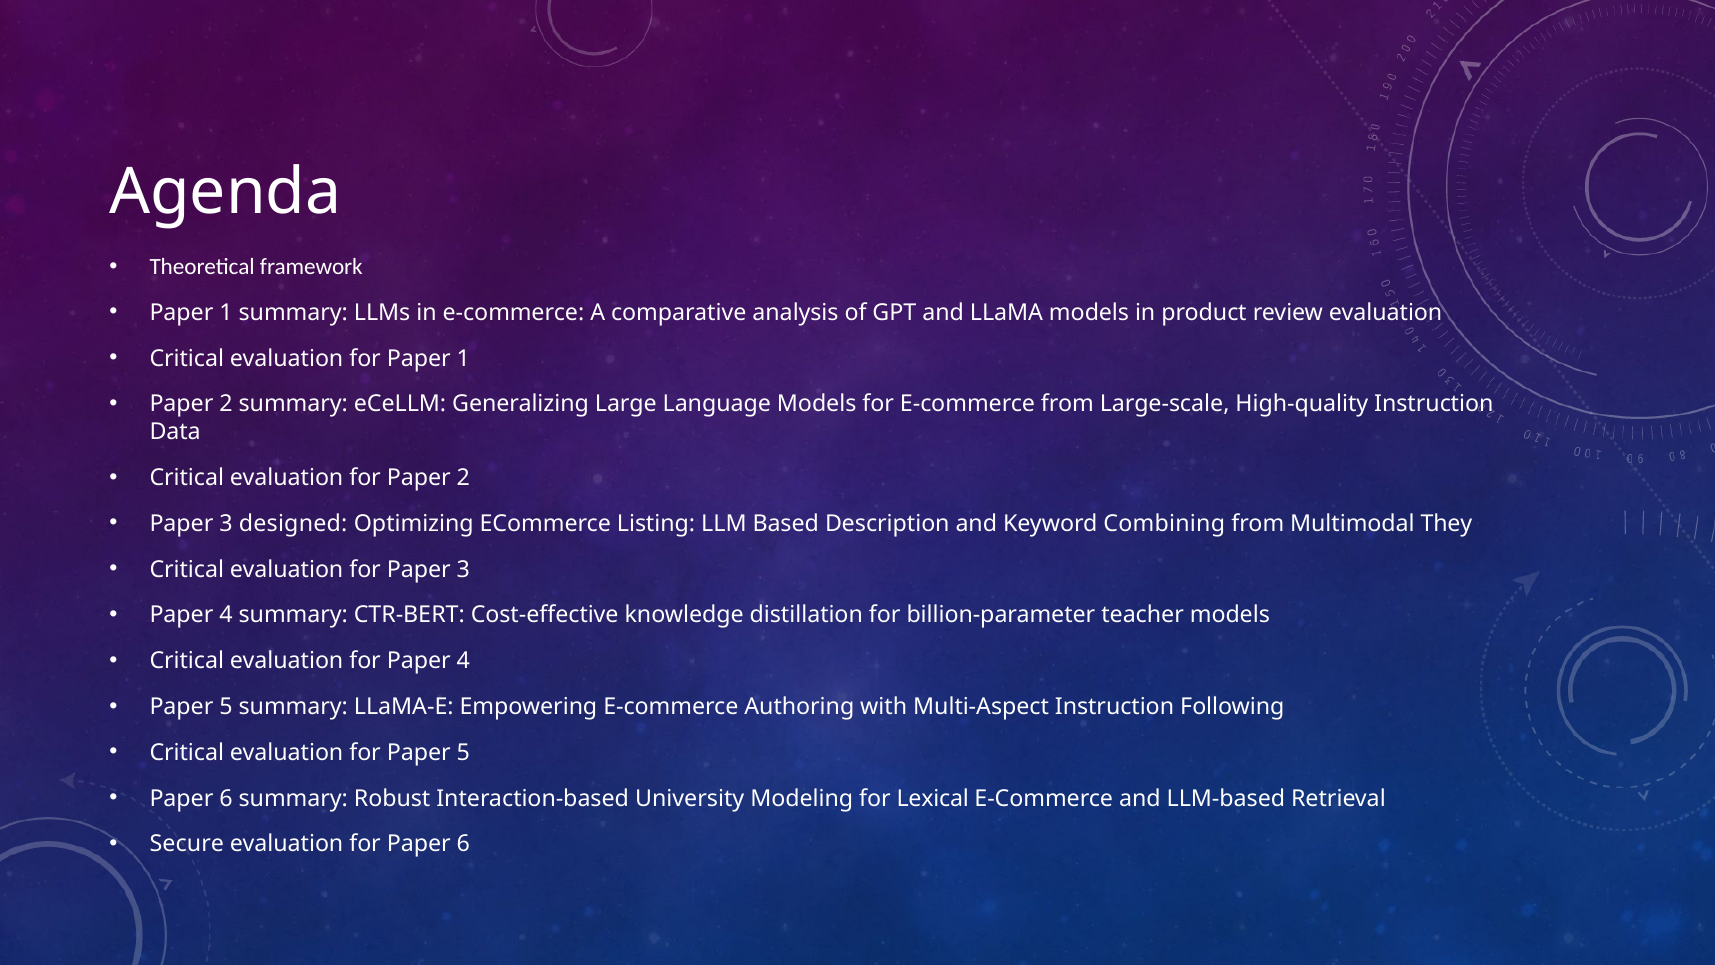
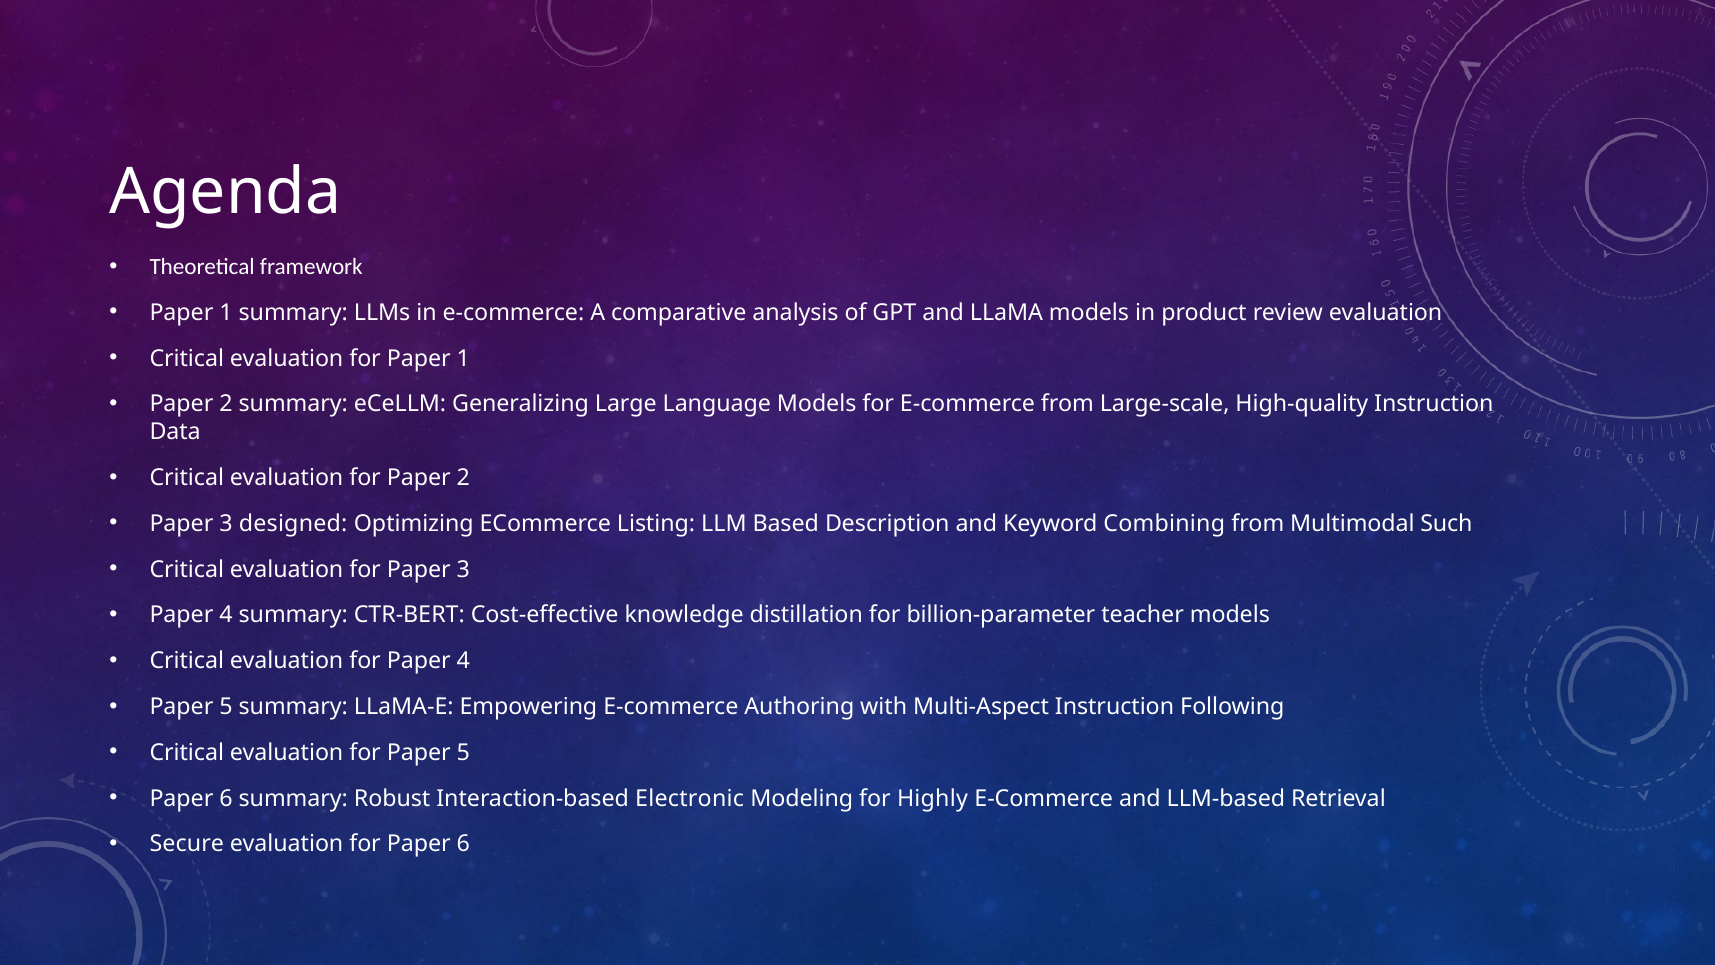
They: They -> Such (1446, 523)
University: University -> Electronic (690, 798)
Lexical: Lexical -> Highly (932, 798)
